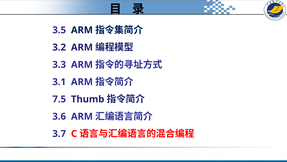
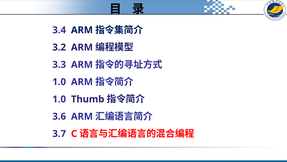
3.5: 3.5 -> 3.4 (59, 30)
3.1: 3.1 -> 1.0 (59, 82)
7.5: 7.5 -> 1.0 (59, 99)
